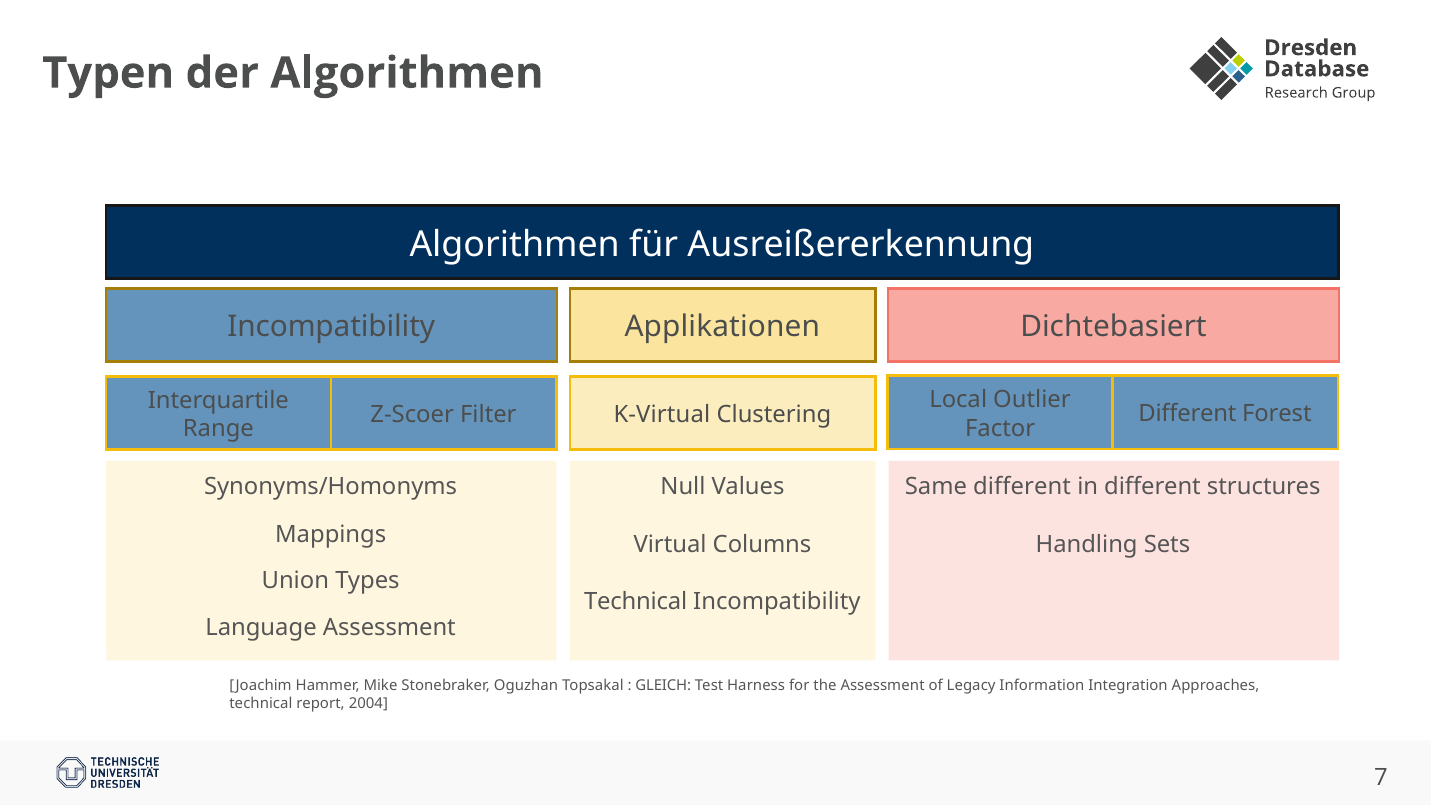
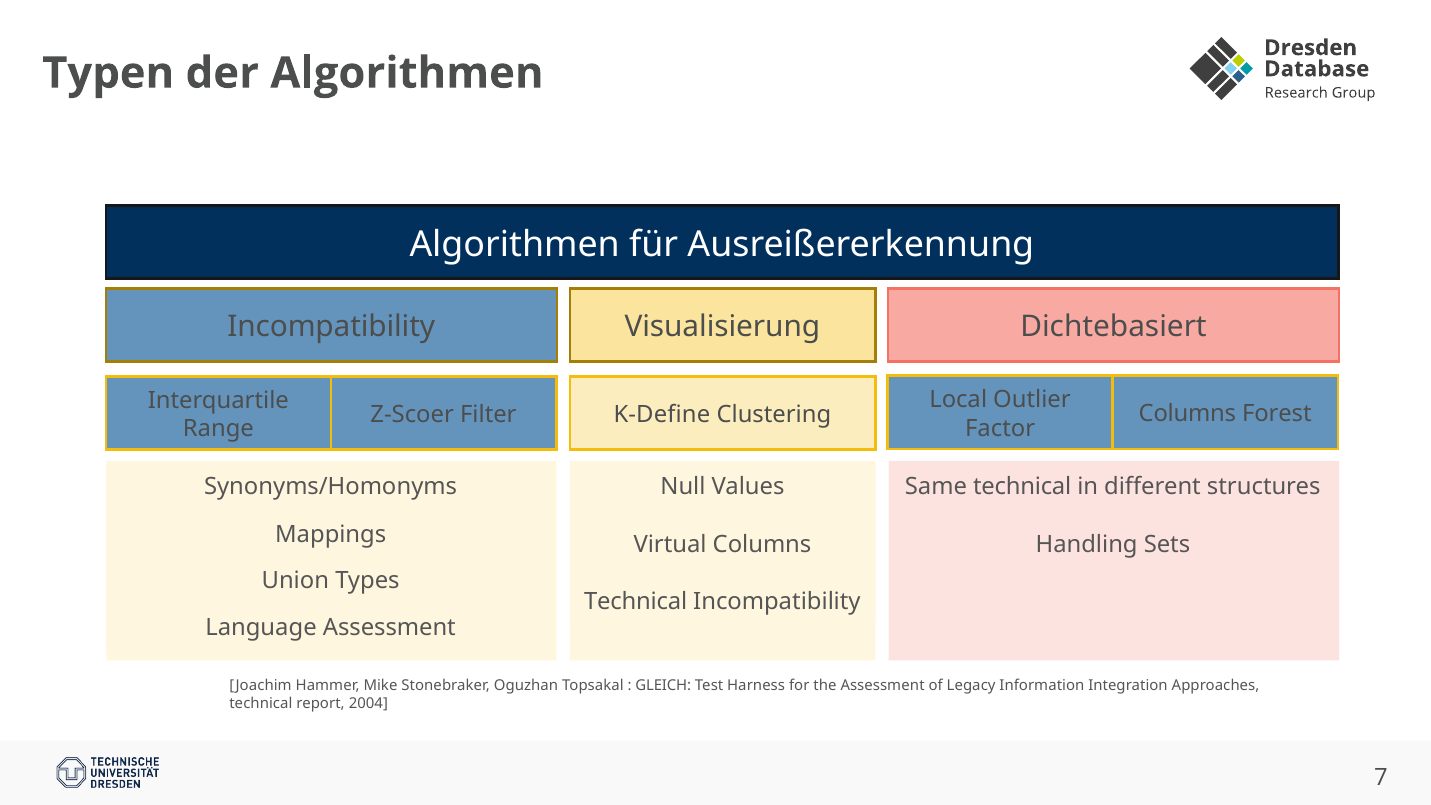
Applikationen: Applikationen -> Visualisierung (722, 327)
Different: Different -> Columns (1187, 414)
K-Virtual: K-Virtual -> K-Define (662, 415)
Same different: different -> technical (1022, 487)
